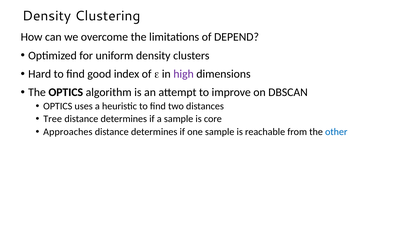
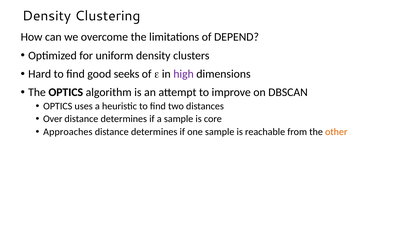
index: index -> seeks (127, 74)
Tree: Tree -> Over (53, 119)
other colour: blue -> orange (336, 132)
